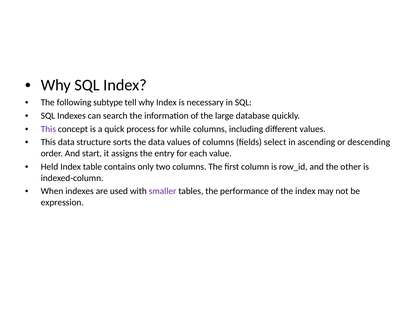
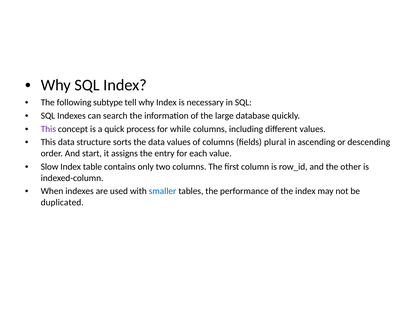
select: select -> plural (275, 142)
Held: Held -> Slow (50, 167)
smaller colour: purple -> blue (163, 192)
expression: expression -> duplicated (62, 203)
